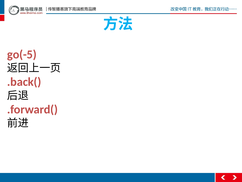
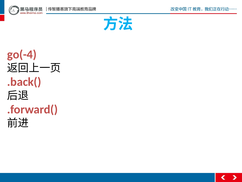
go(-5: go(-5 -> go(-4 (22, 54)
